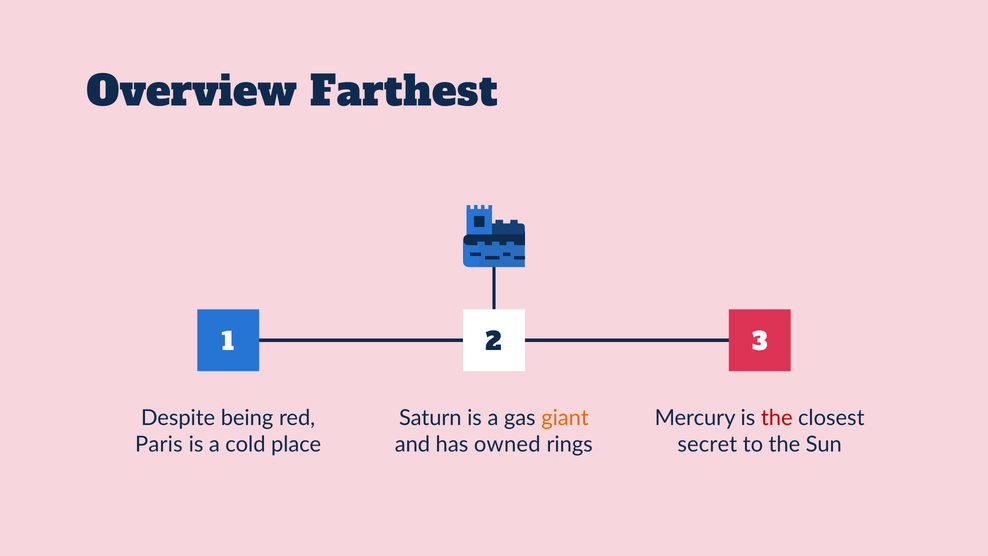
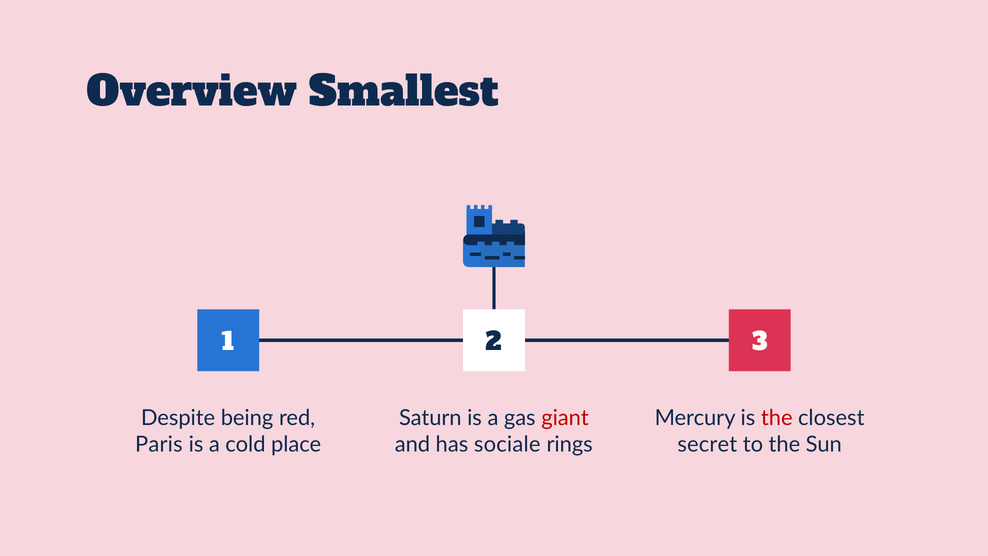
Farthest: Farthest -> Smallest (404, 92)
giant colour: orange -> red (565, 418)
owned: owned -> sociale (507, 444)
